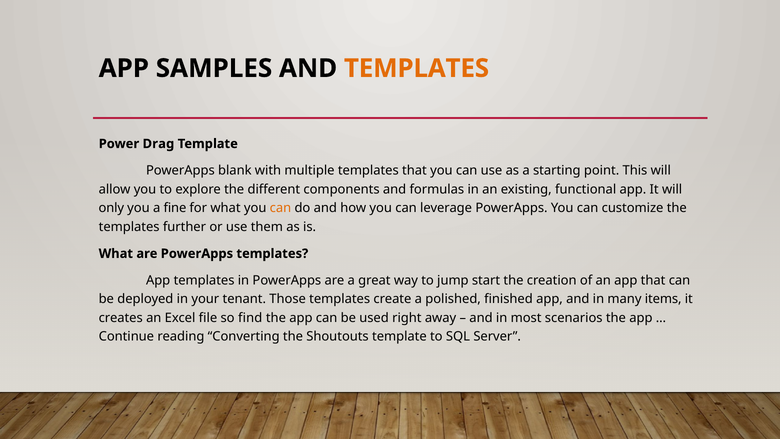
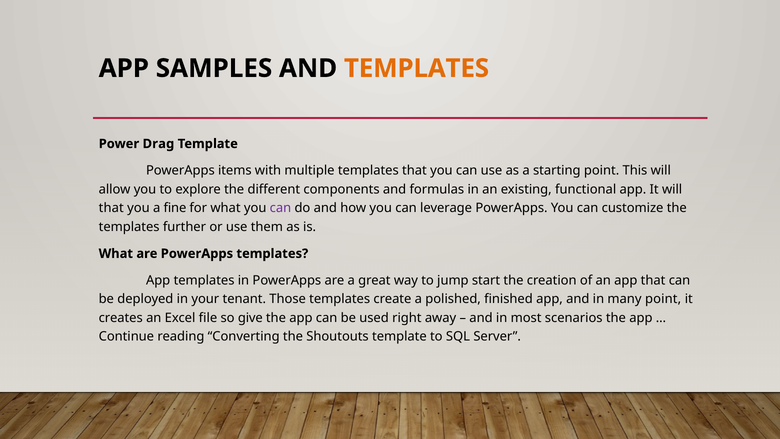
blank: blank -> items (235, 171)
only: only -> that (111, 208)
can colour: orange -> purple (280, 208)
many items: items -> point (663, 299)
find: find -> give (250, 318)
